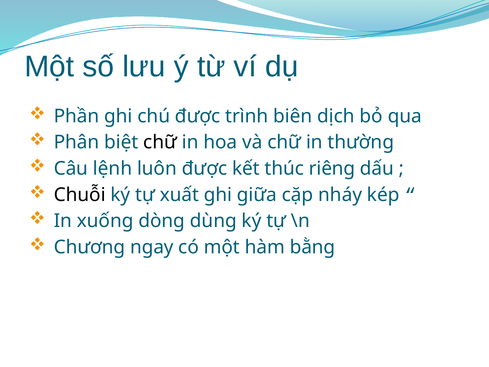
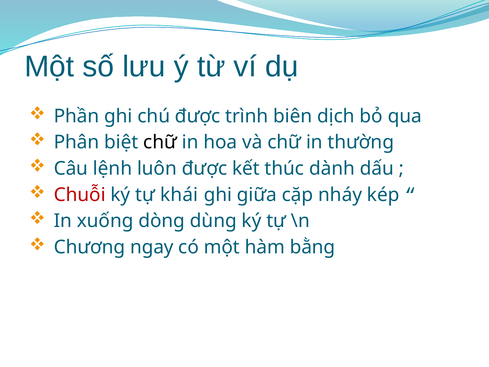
riêng: riêng -> dành (332, 168)
Chuỗi colour: black -> red (80, 195)
xuất: xuất -> khái (179, 195)
